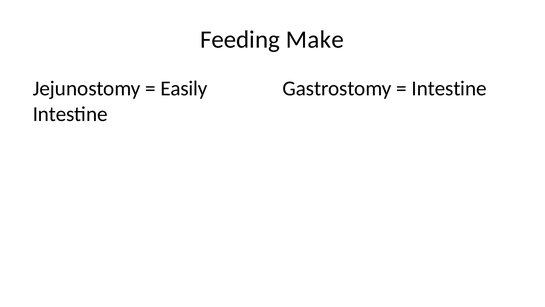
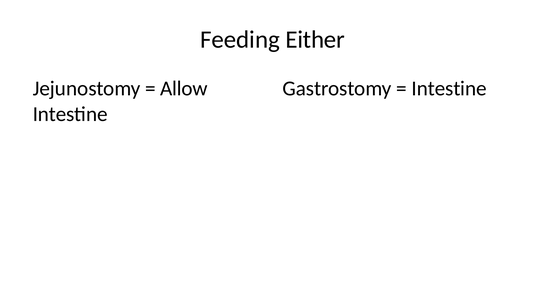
Make: Make -> Either (315, 40)
Easily: Easily -> Allow (184, 88)
